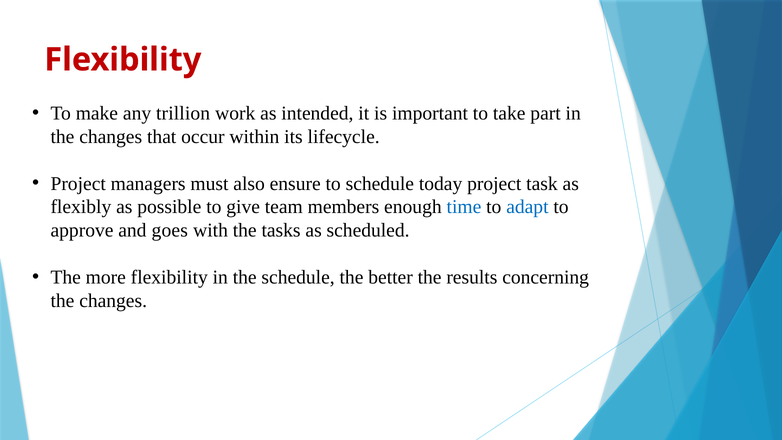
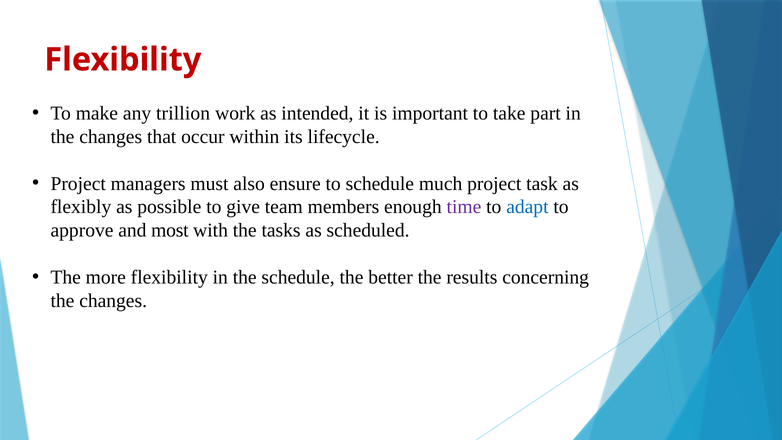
today: today -> much (441, 184)
time colour: blue -> purple (464, 207)
goes: goes -> most (170, 230)
